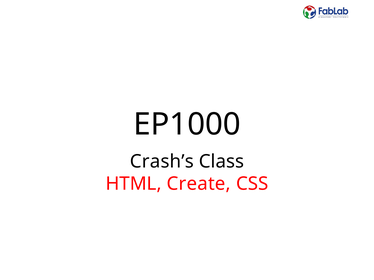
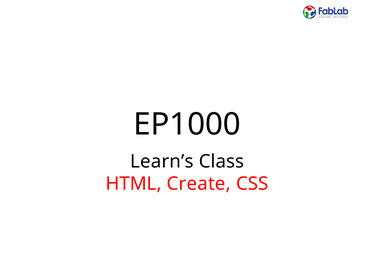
Crash’s: Crash’s -> Learn’s (162, 162)
